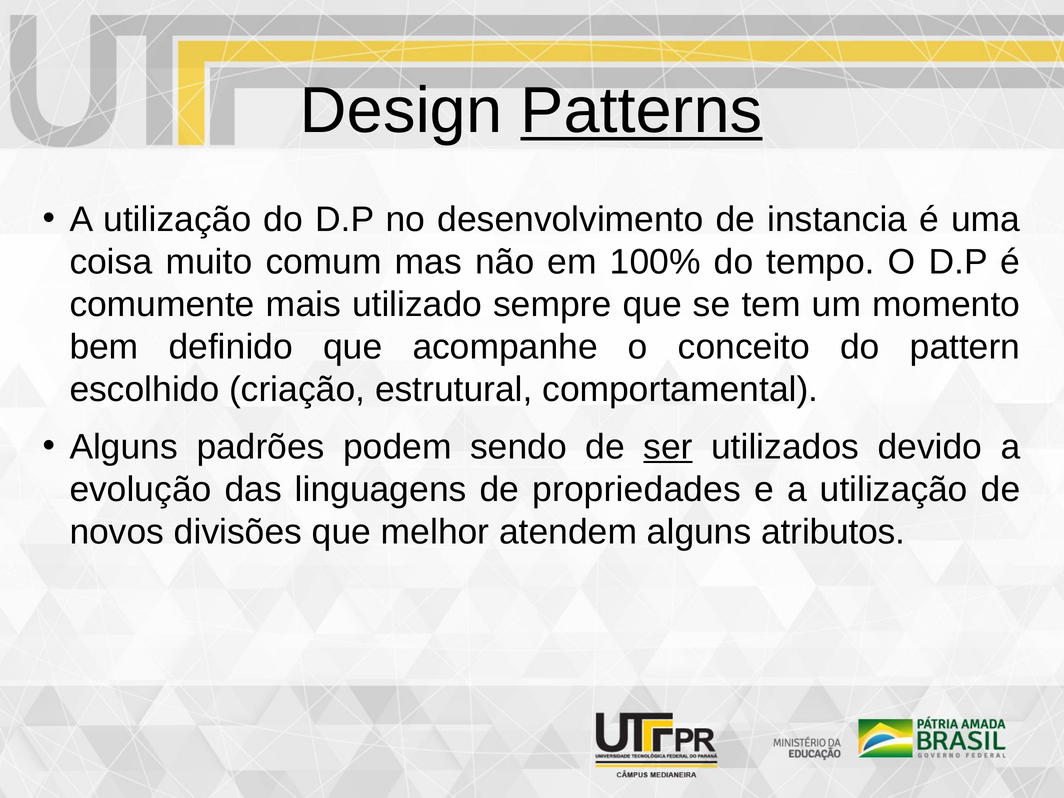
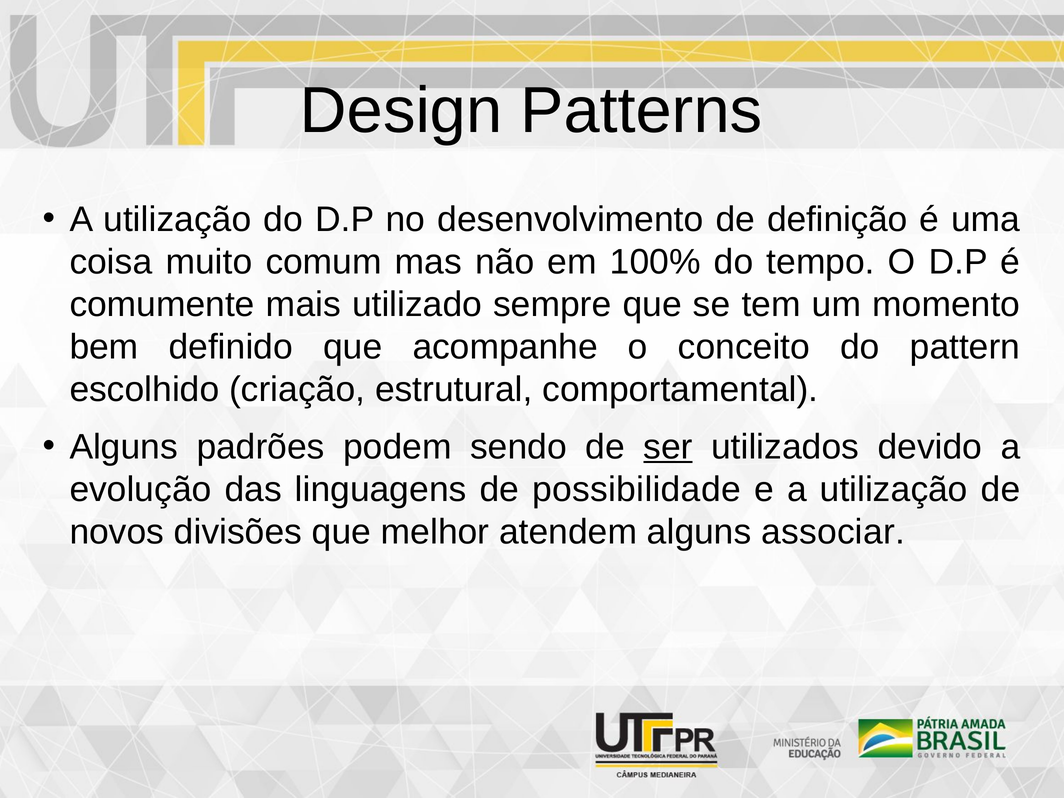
Patterns underline: present -> none (641, 111)
instancia: instancia -> definição (837, 219)
propriedades: propriedades -> possibilidade (636, 489)
atributos: atributos -> associar (833, 532)
